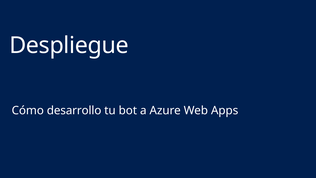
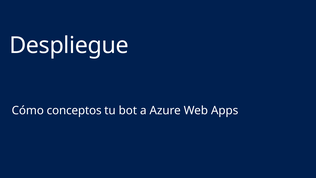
desarrollo: desarrollo -> conceptos (74, 110)
